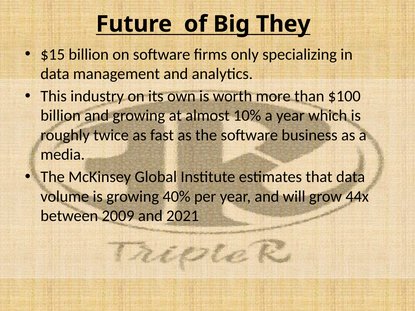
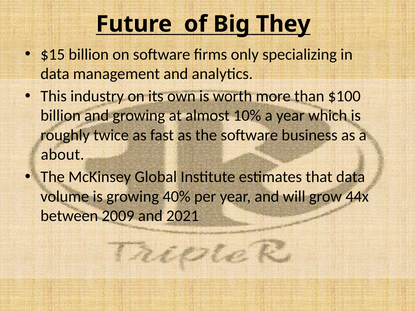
media: media -> about (63, 155)
